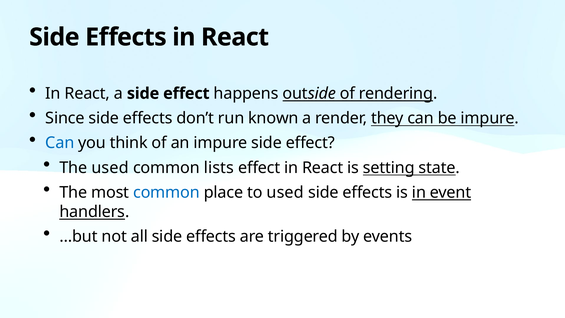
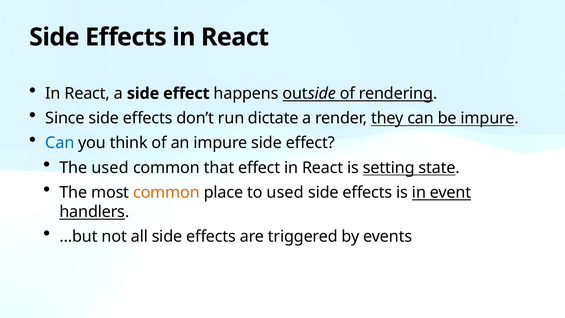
known: known -> dictate (273, 118)
lists: lists -> that (219, 168)
common colour: blue -> orange (166, 192)
